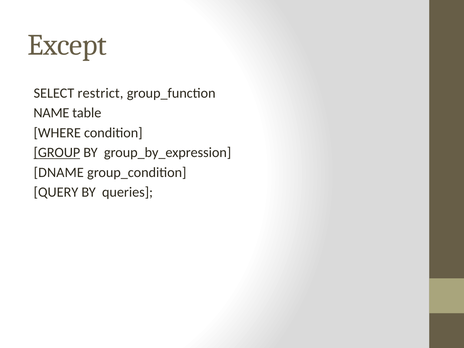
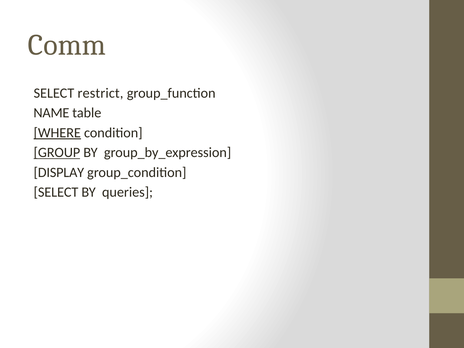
Except: Except -> Comm (67, 45)
WHERE underline: none -> present (57, 133)
DNAME: DNAME -> DISPLAY (59, 172)
QUERY: QUERY -> SELECT (56, 192)
